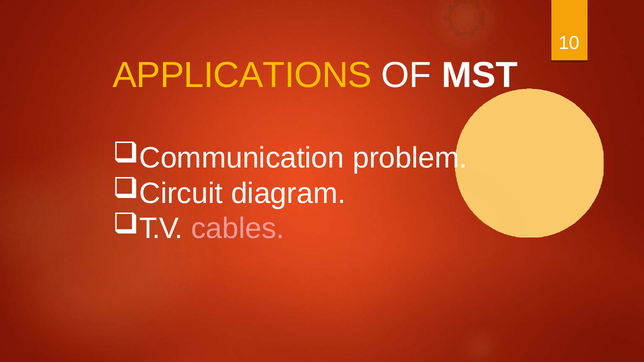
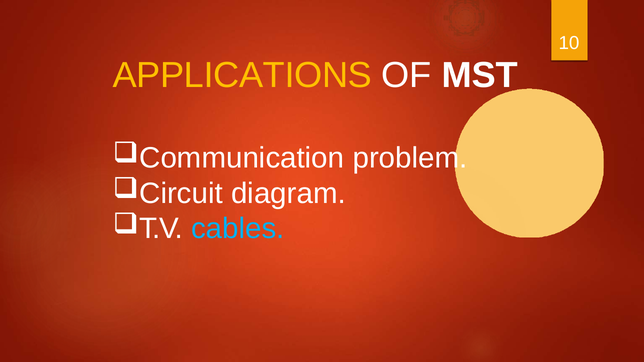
cables colour: pink -> light blue (238, 229)
